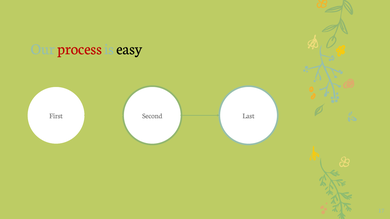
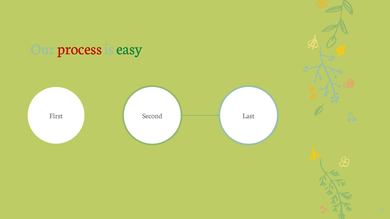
easy colour: black -> green (129, 49)
